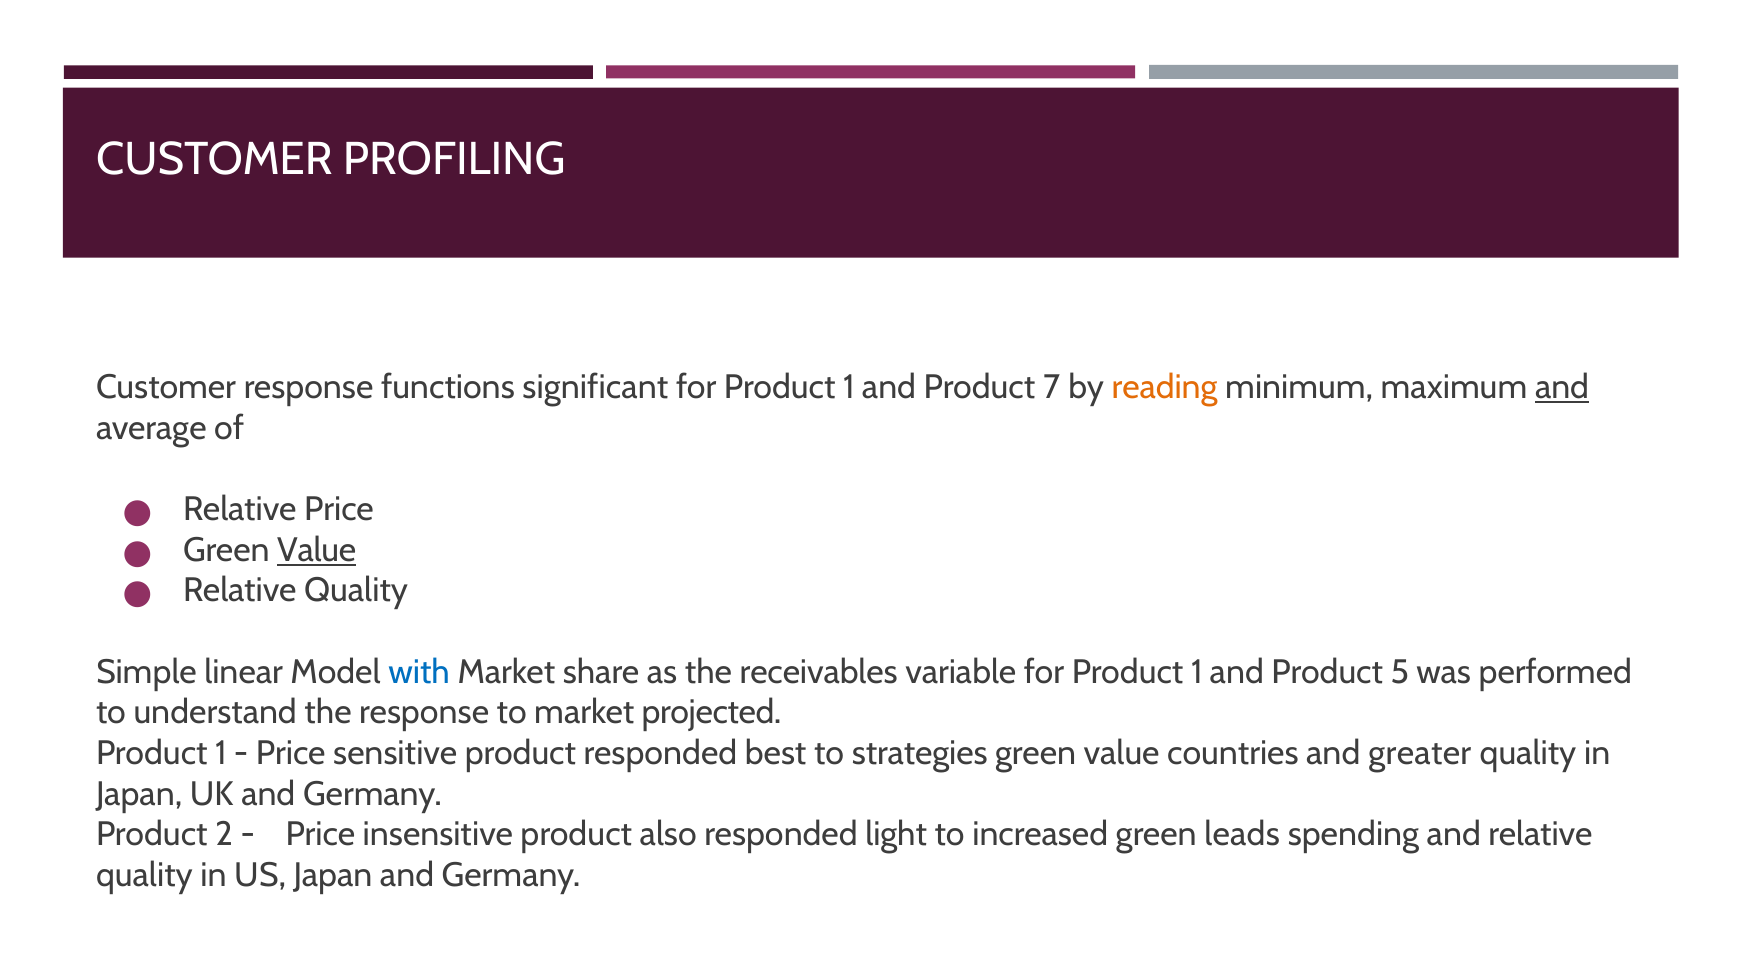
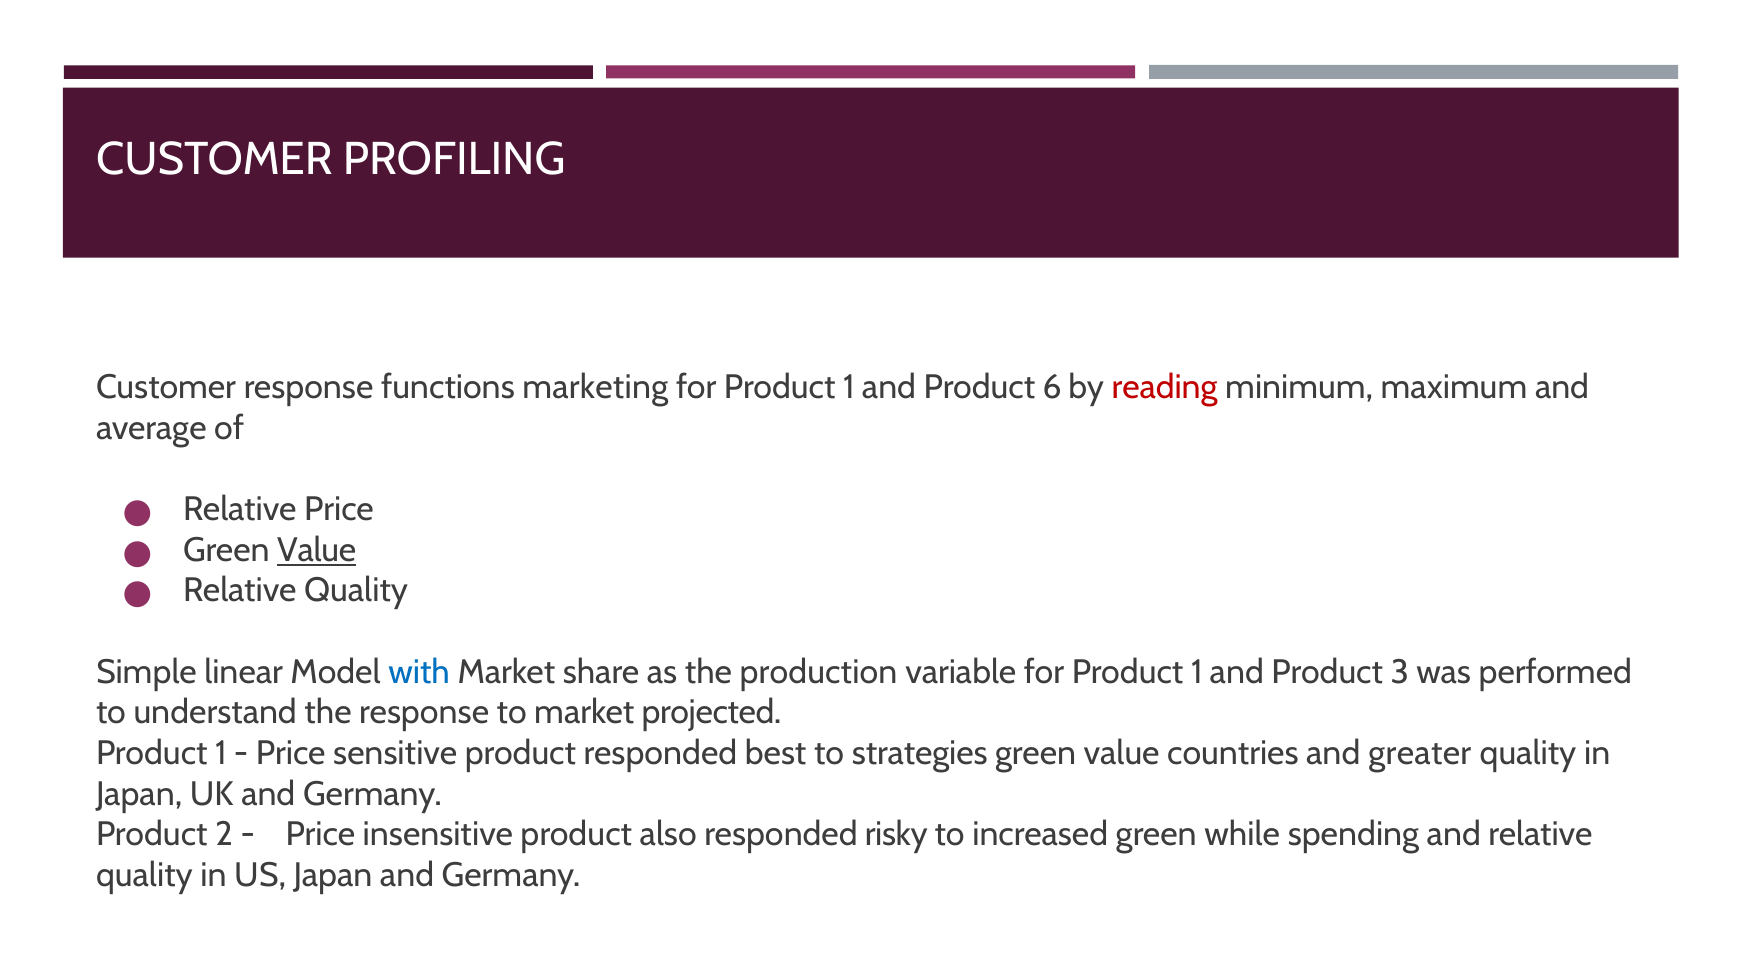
significant: significant -> marketing (595, 387)
7: 7 -> 6 (1052, 387)
reading colour: orange -> red (1165, 387)
and underline: present -> none (1562, 387)
receivables: receivables -> production (819, 672)
5: 5 -> 3 (1400, 672)
light: light -> risky (896, 835)
leads: leads -> while (1242, 835)
